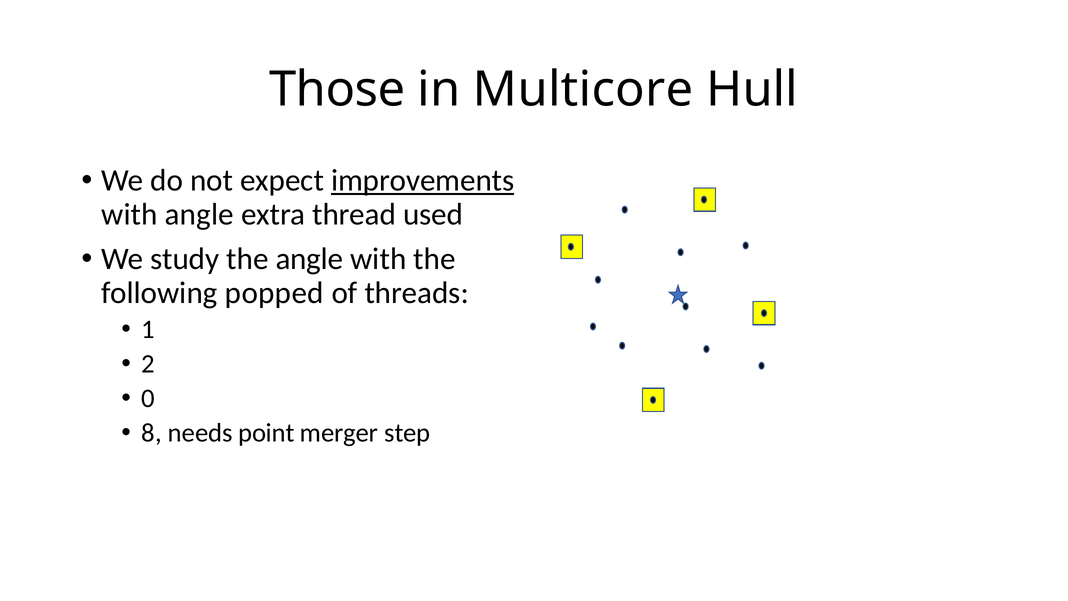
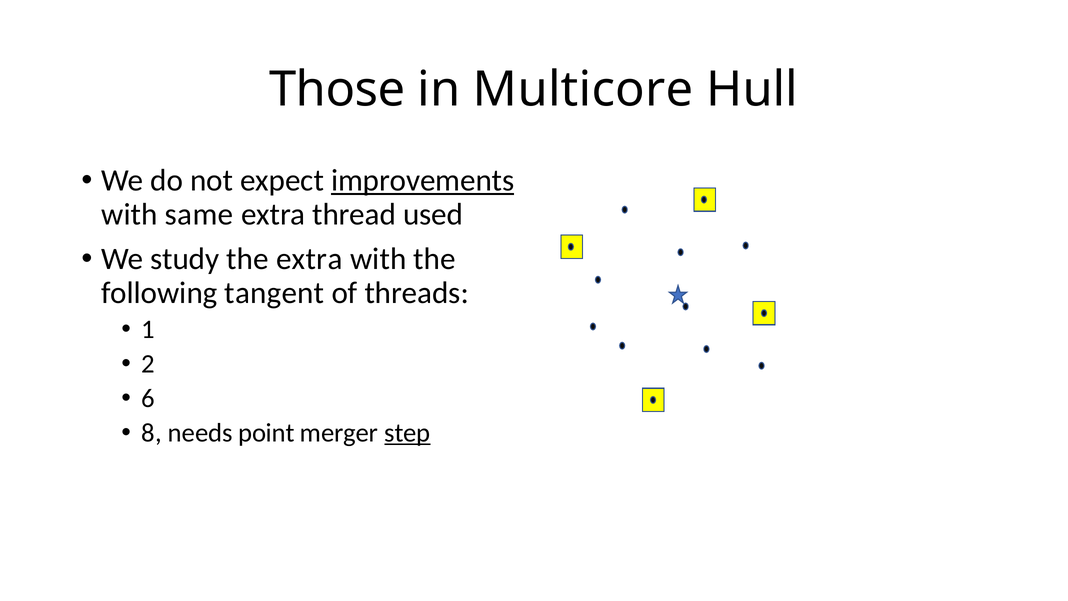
with angle: angle -> same (199, 214)
the angle: angle -> extra (309, 259)
popped: popped -> tangent (274, 293)
0: 0 -> 6 (148, 398)
step underline: none -> present (407, 433)
